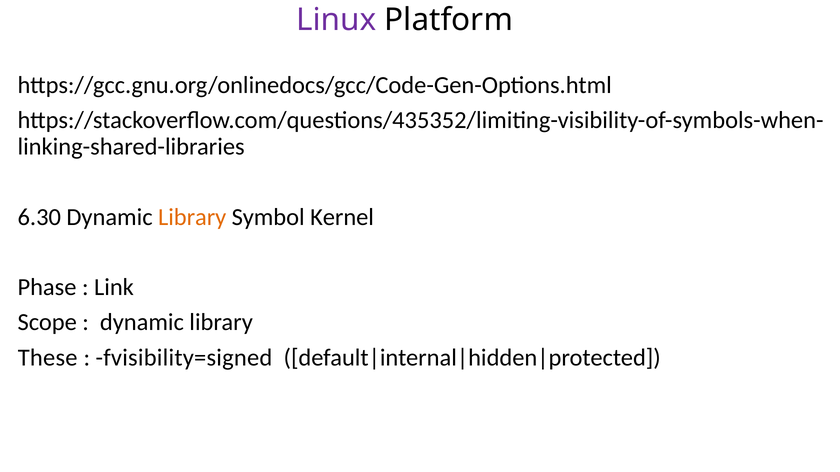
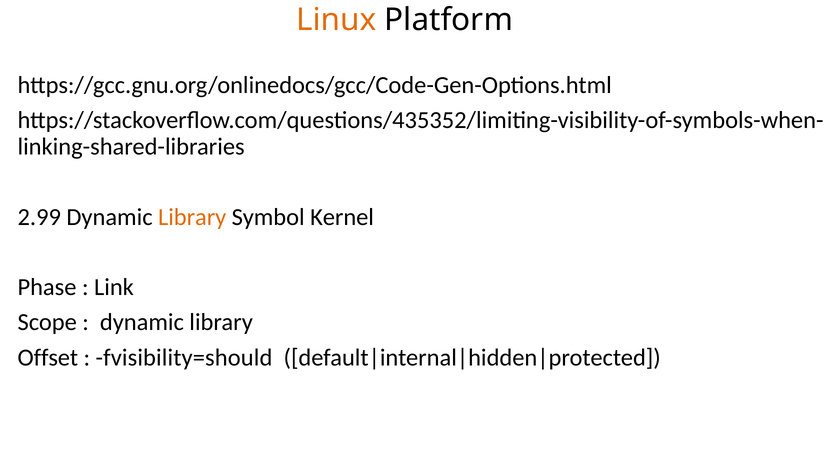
Linux colour: purple -> orange (336, 20)
6.30: 6.30 -> 2.99 (39, 217)
These: These -> Offset (48, 358)
fvisibility=signed: fvisibility=signed -> fvisibility=should (184, 358)
